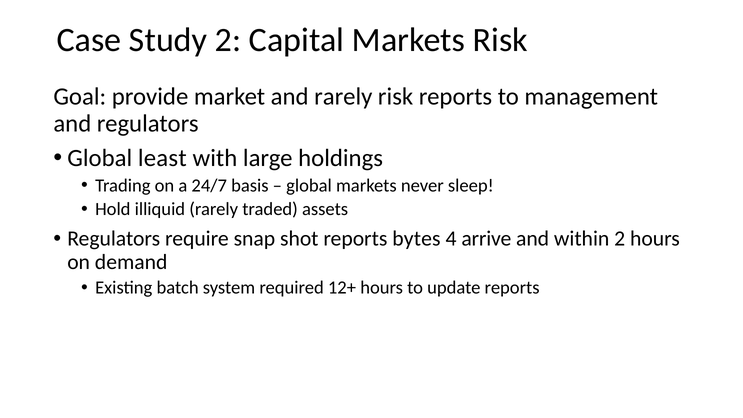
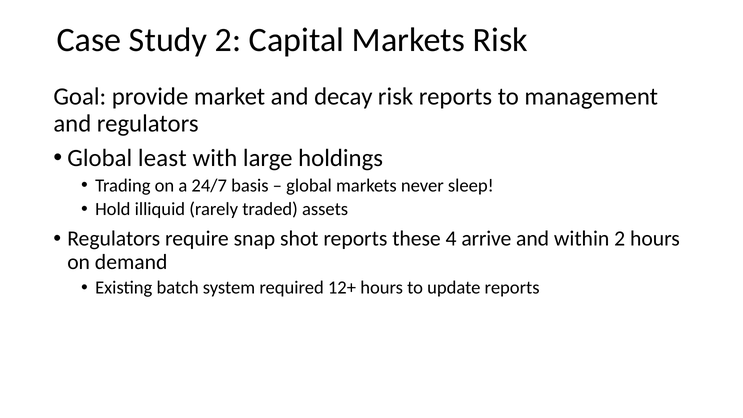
and rarely: rarely -> decay (343, 97)
bytes: bytes -> these (417, 239)
